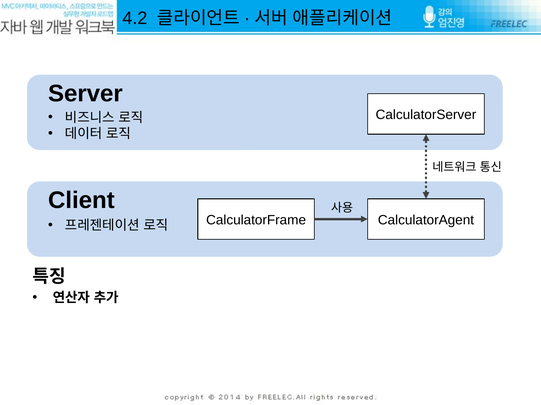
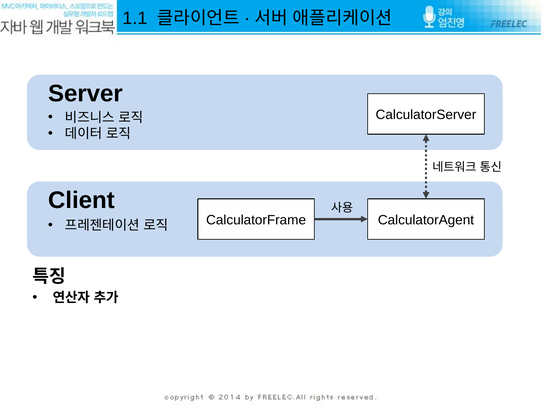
4.2: 4.2 -> 1.1 (135, 18)
